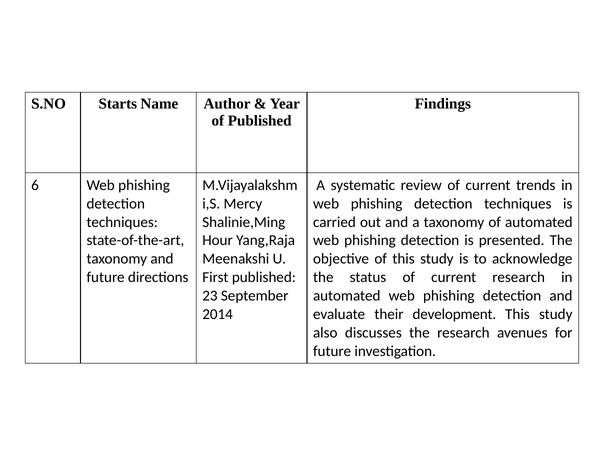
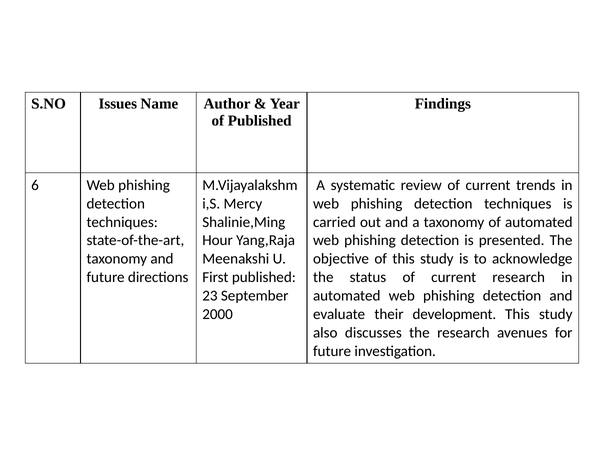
Starts: Starts -> Issues (118, 104)
2014: 2014 -> 2000 (218, 314)
